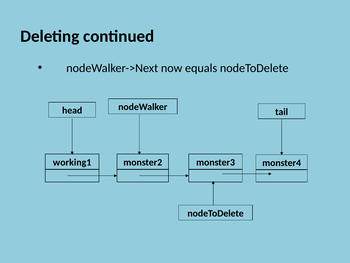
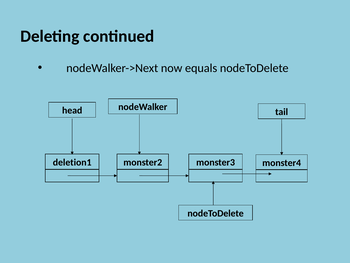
working1: working1 -> deletion1 (72, 162)
